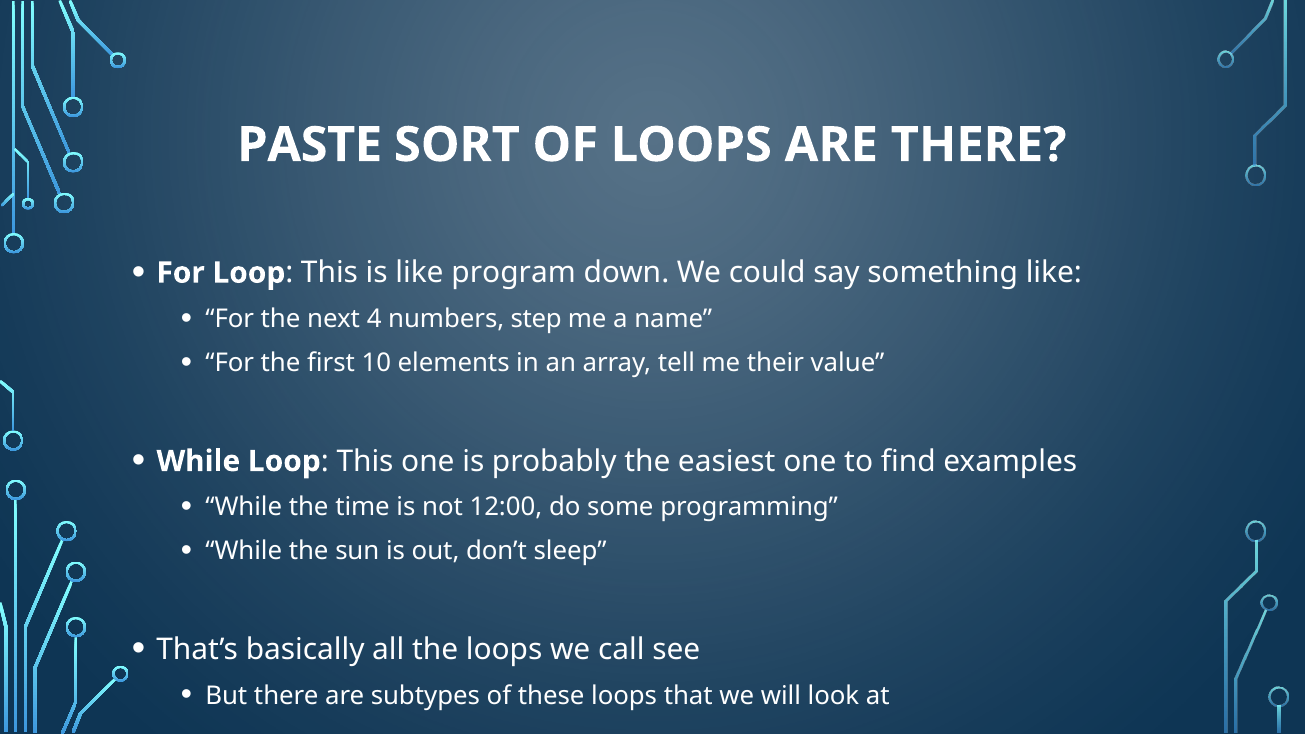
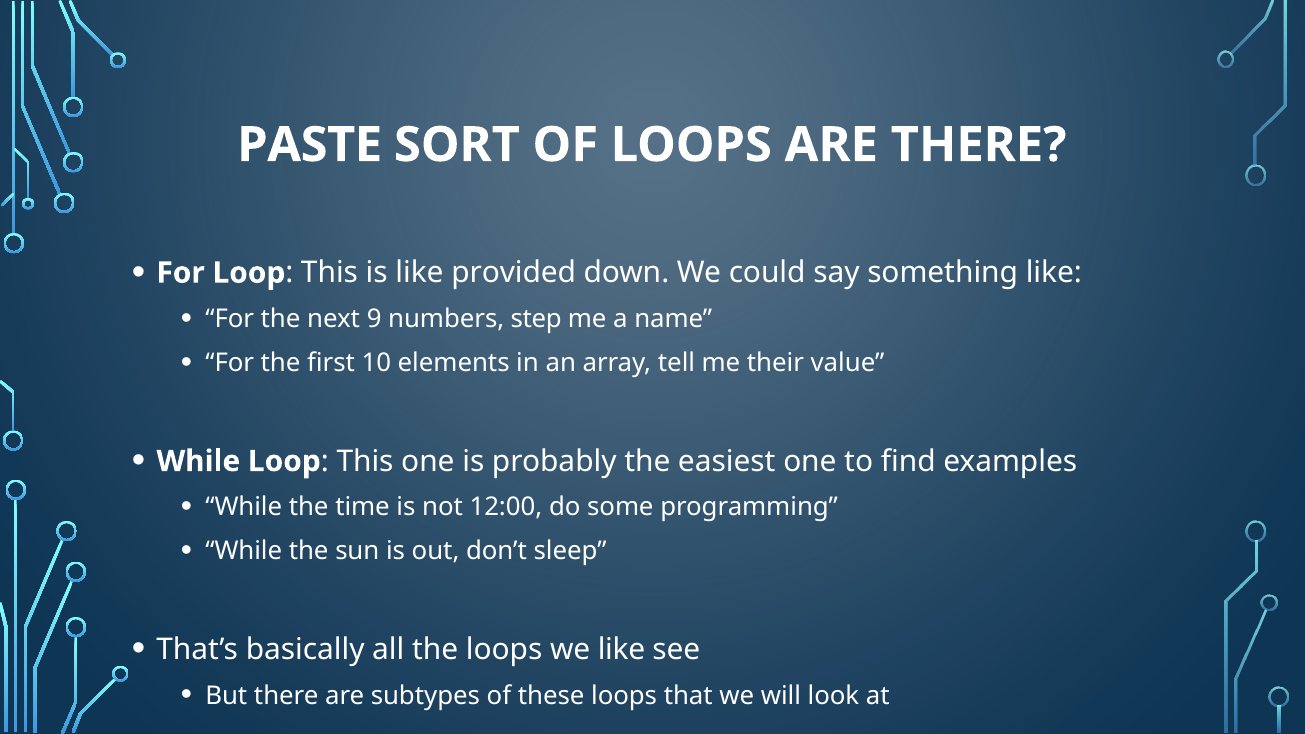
program: program -> provided (514, 273)
4: 4 -> 9 (374, 319)
we call: call -> like (621, 650)
